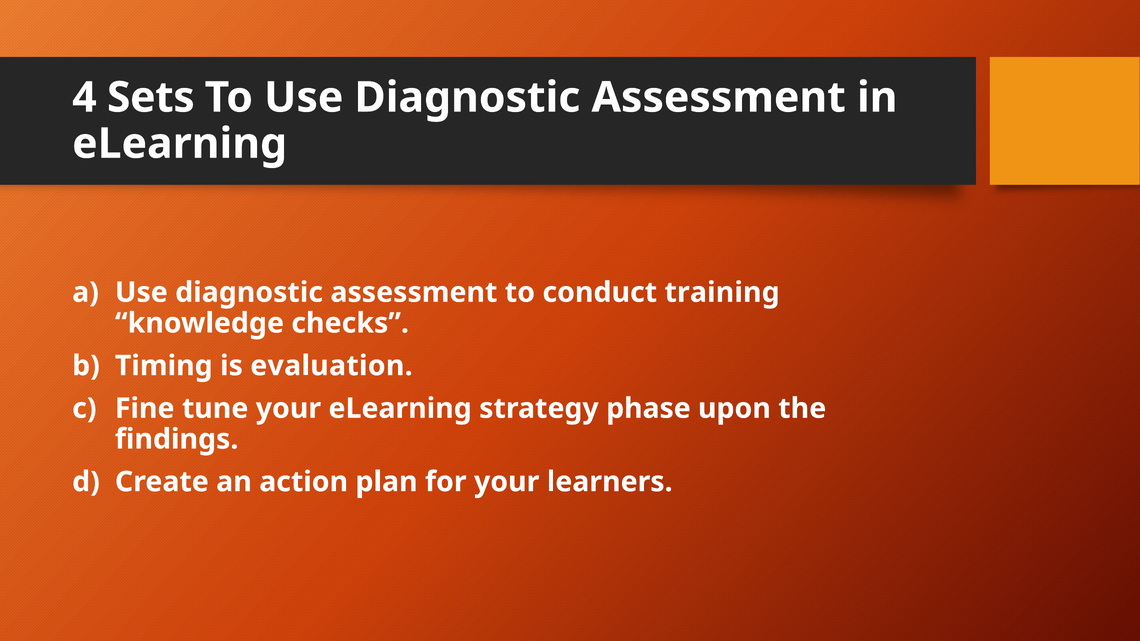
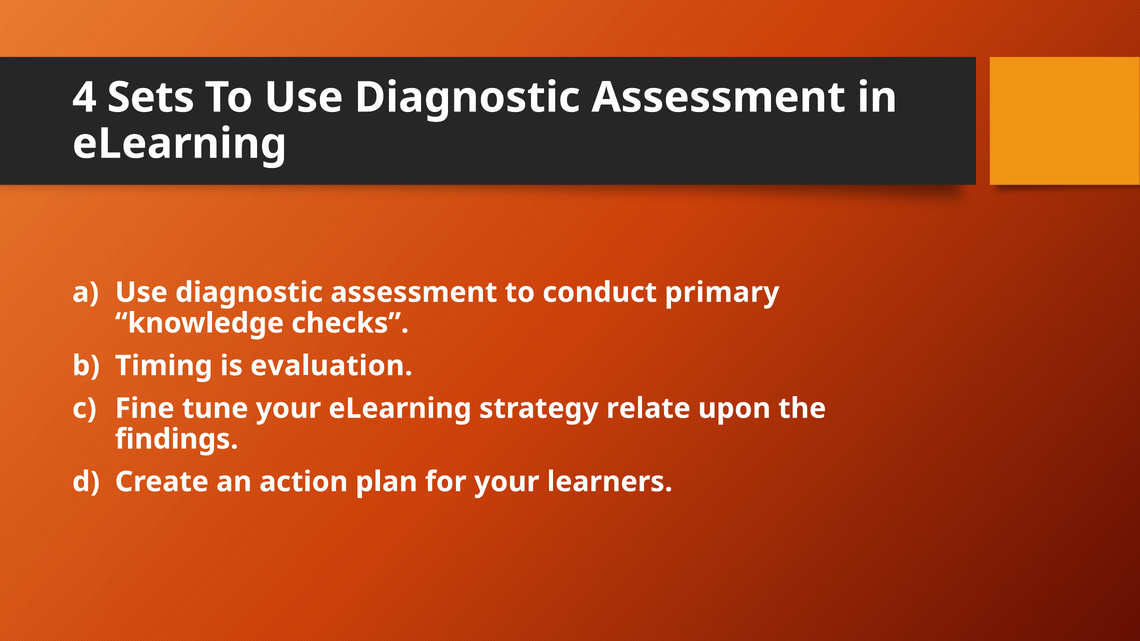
training: training -> primary (722, 293)
phase: phase -> relate (648, 409)
